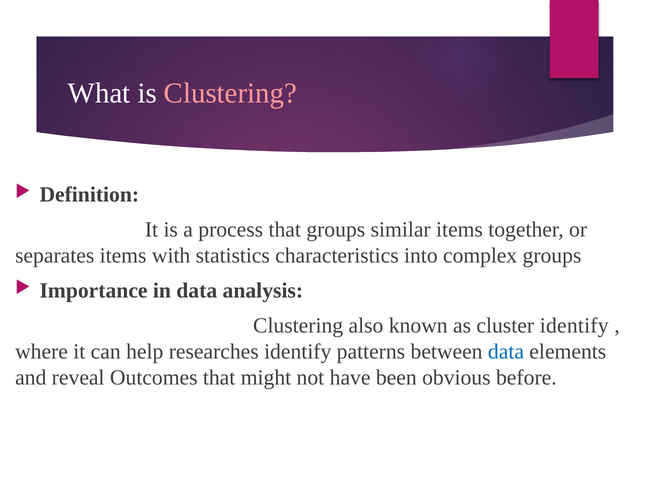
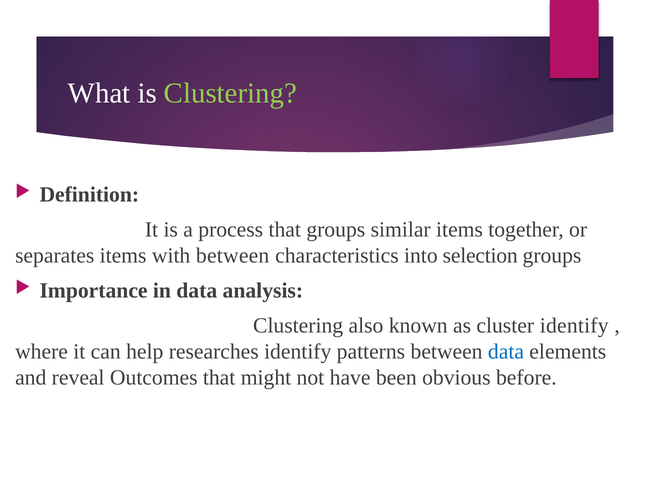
Clustering colour: pink -> light green (230, 93)
with statistics: statistics -> between (233, 255)
complex: complex -> selection (480, 255)
